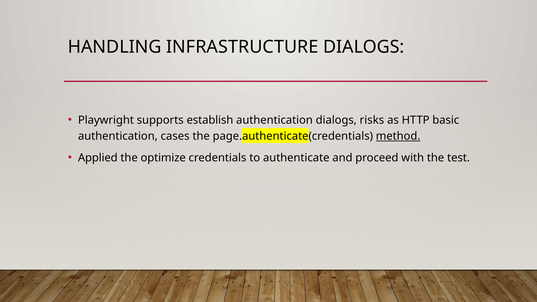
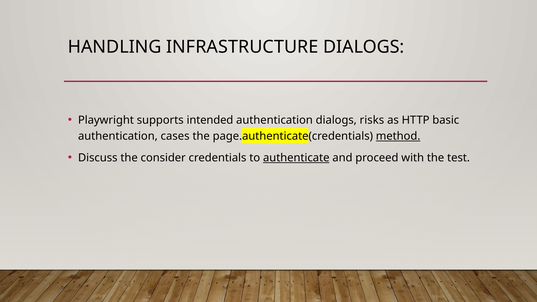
establish: establish -> intended (210, 120)
Applied: Applied -> Discuss (98, 158)
optimize: optimize -> consider (163, 158)
authenticate underline: none -> present (296, 158)
